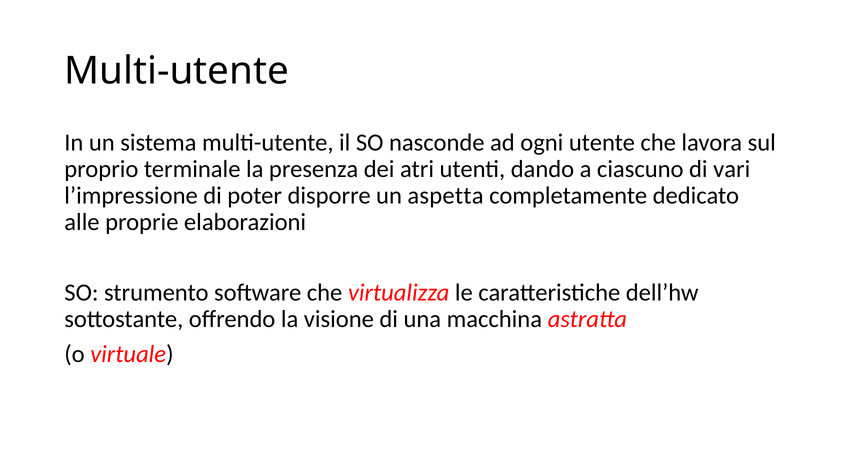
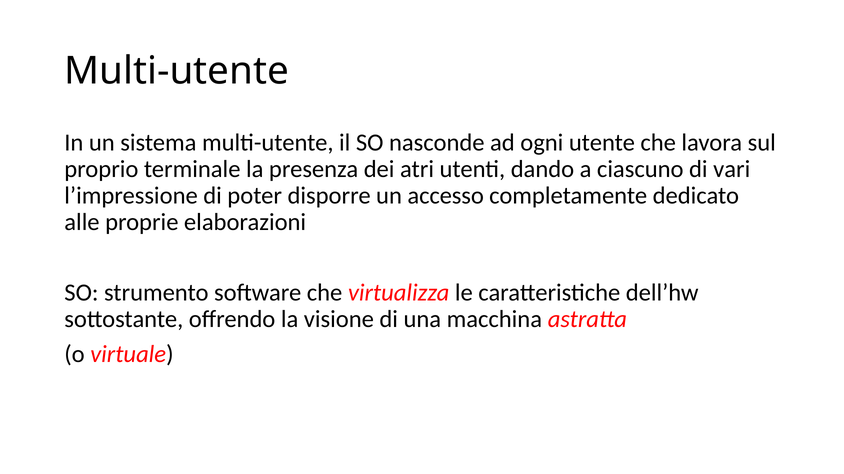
aspetta: aspetta -> accesso (446, 196)
